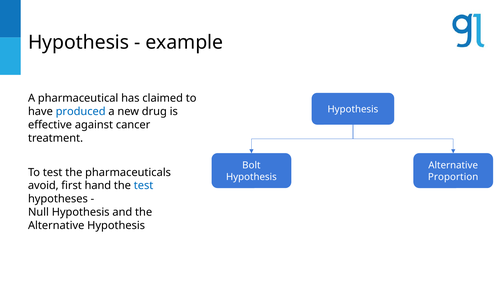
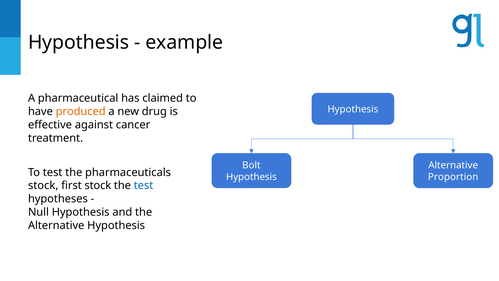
produced colour: blue -> orange (81, 111)
avoid: avoid -> stock (43, 185)
first hand: hand -> stock (98, 185)
